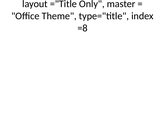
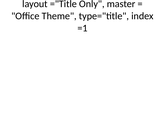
=8: =8 -> =1 (82, 28)
